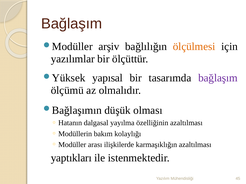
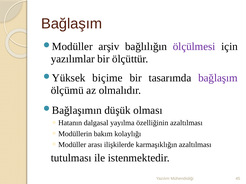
ölçülmesi colour: orange -> purple (194, 47)
yapısal: yapısal -> biçime (107, 78)
yaptıkları: yaptıkları -> tutulması (71, 158)
